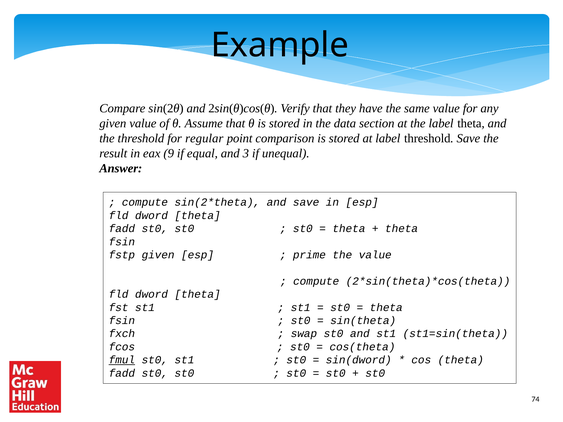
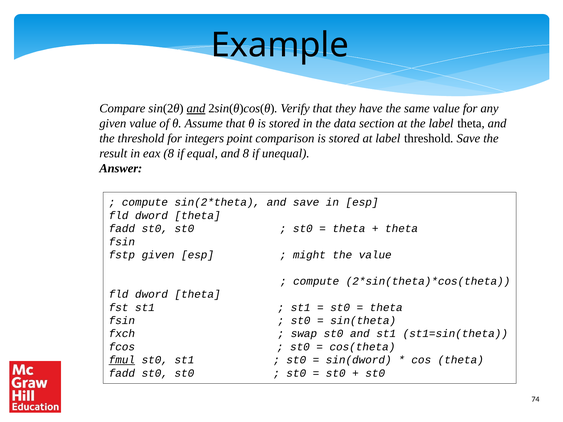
and underline: none -> present (196, 108)
regular: regular -> integers (204, 139)
eax 9: 9 -> 8 (169, 154)
and 3: 3 -> 8 (246, 154)
prime: prime -> might (309, 255)
